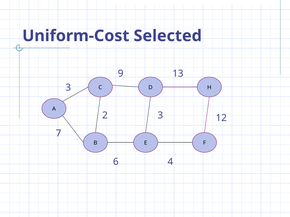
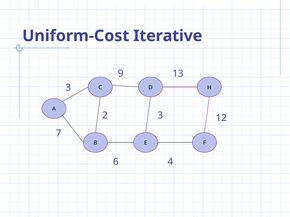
Selected: Selected -> Iterative (168, 36)
